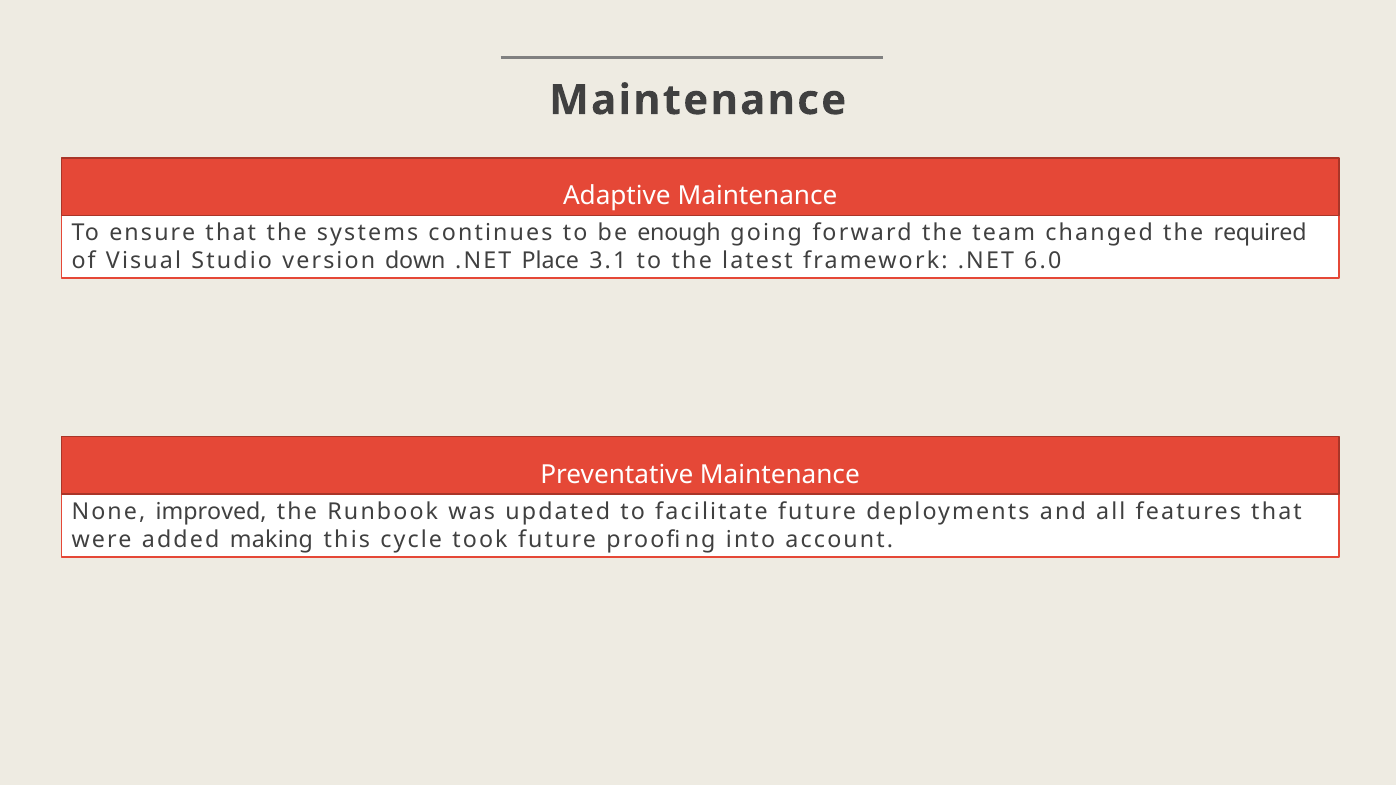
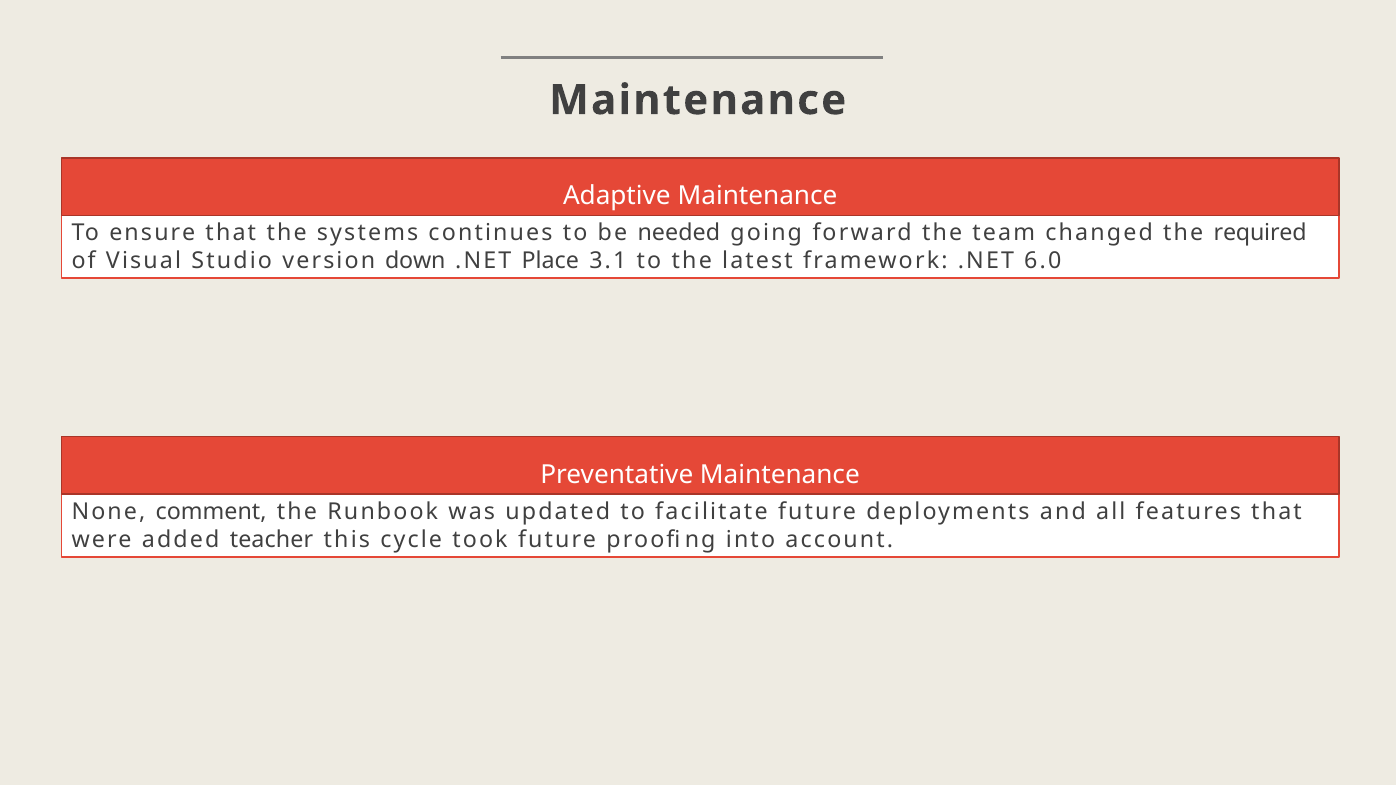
enough: enough -> needed (679, 233)
improved: improved -> comment (211, 512)
making: making -> teacher (271, 540)
